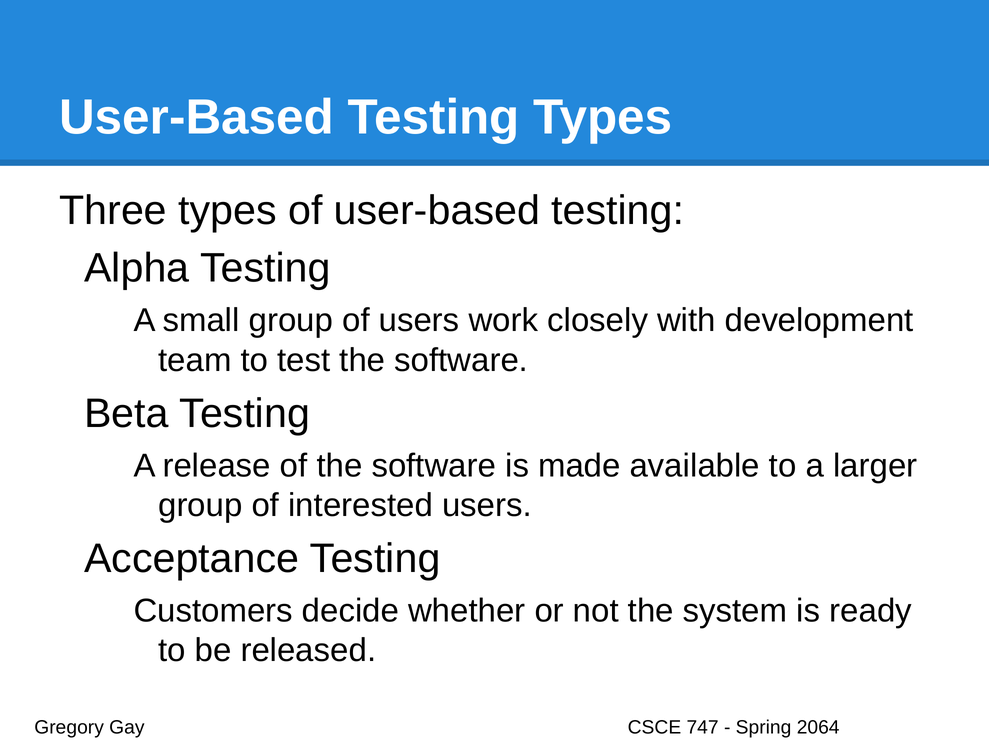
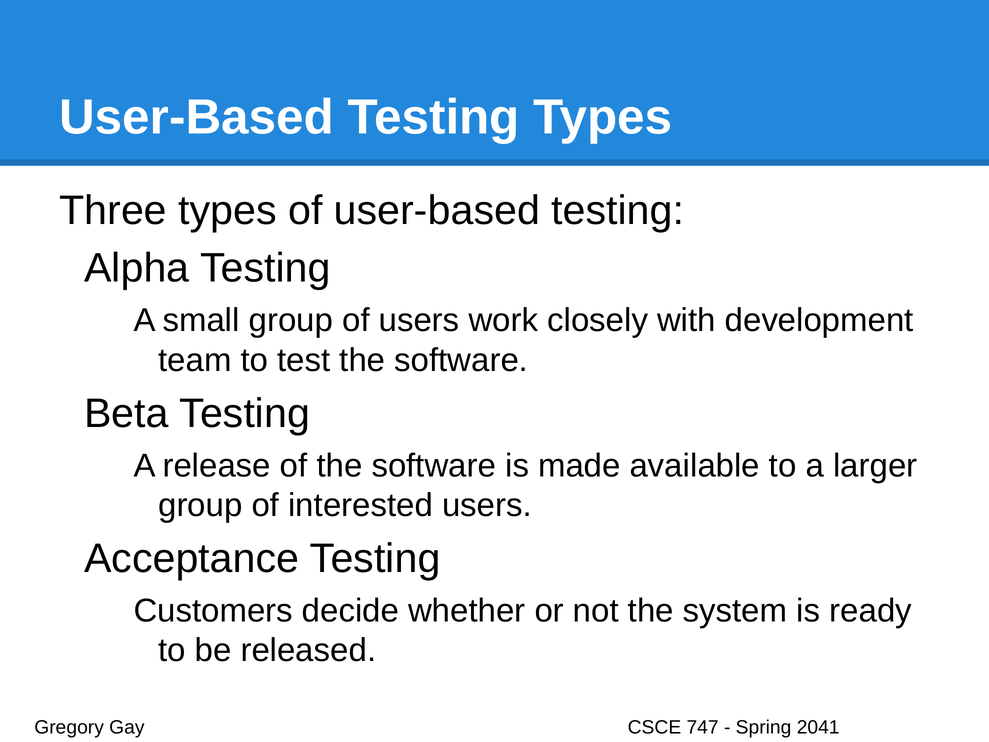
2064: 2064 -> 2041 (818, 727)
